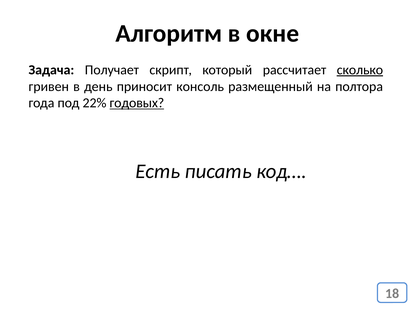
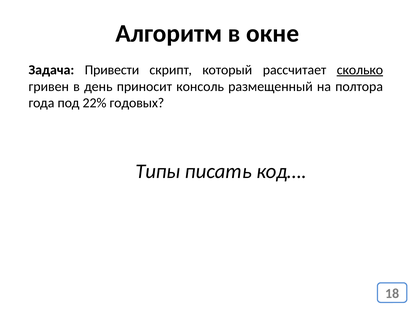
Получает: Получает -> Привести (112, 70)
годовых underline: present -> none (137, 103)
Есть: Есть -> Типы (158, 172)
